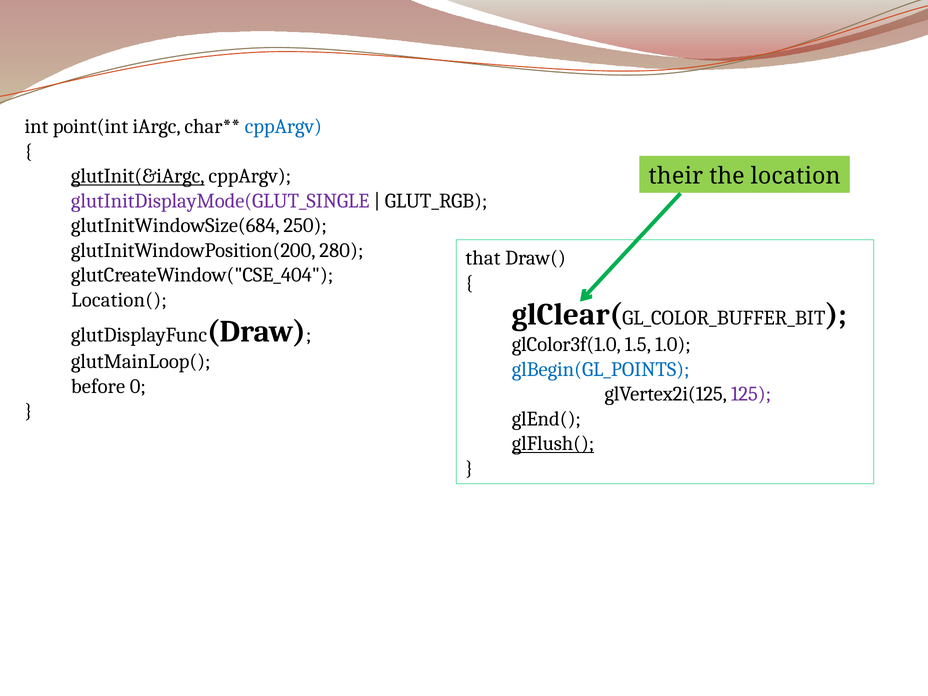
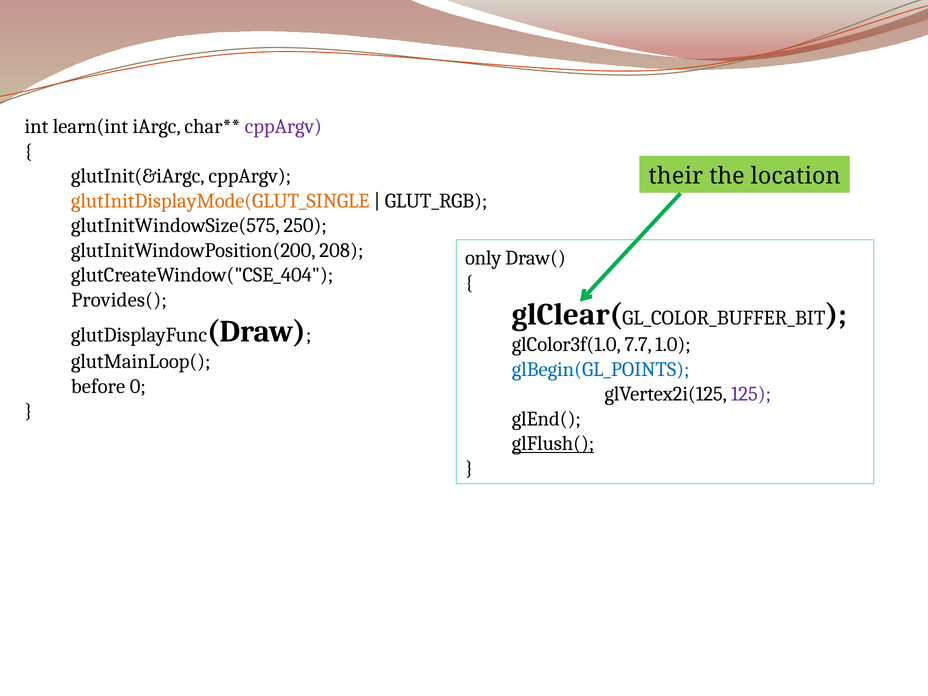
point(int: point(int -> learn(int (90, 127)
cppArgv colour: blue -> purple (283, 127)
glutInit(&iArgc underline: present -> none (138, 176)
glutInitDisplayMode(GLUT_SINGLE colour: purple -> orange (220, 201)
glutInitWindowSize(684: glutInitWindowSize(684 -> glutInitWindowSize(575 (175, 226)
280: 280 -> 208 (341, 250)
that: that -> only (483, 258)
Location(: Location( -> Provides( (119, 300)
1.5: 1.5 -> 7.7 (638, 345)
